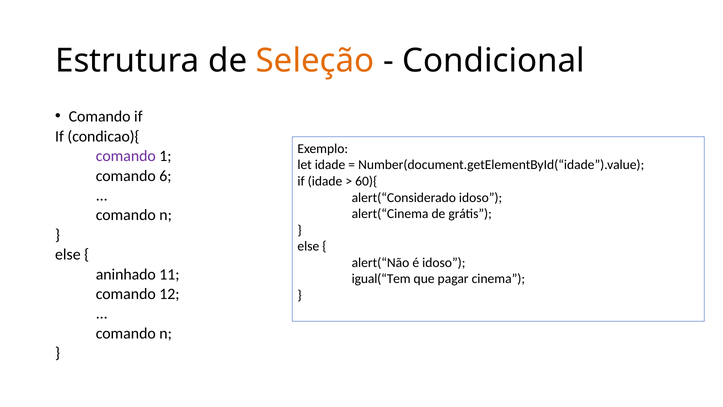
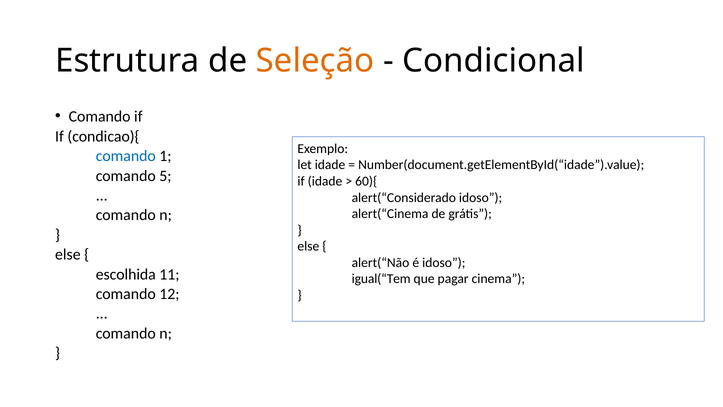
comando colour: purple -> blue (126, 156)
6: 6 -> 5 (165, 176)
aninhado: aninhado -> escolhida (126, 274)
